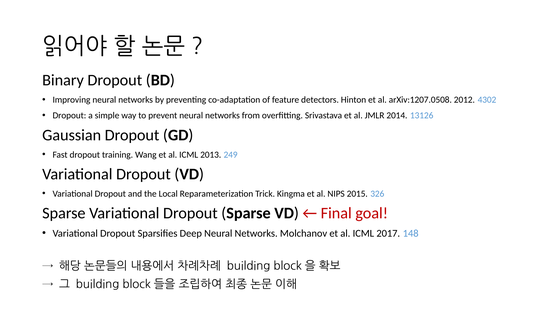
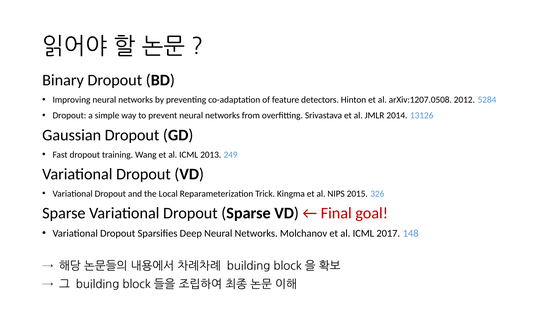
4302: 4302 -> 5284 (487, 100)
